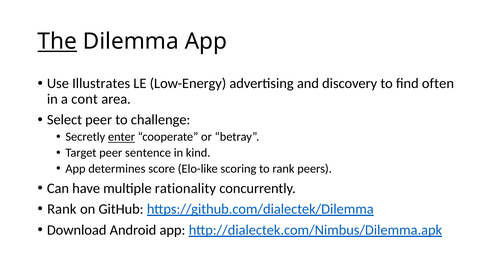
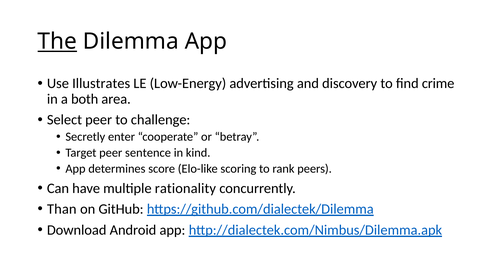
often: often -> crime (438, 84)
cont: cont -> both (85, 99)
enter underline: present -> none (122, 137)
Rank: Rank -> Than (62, 209)
